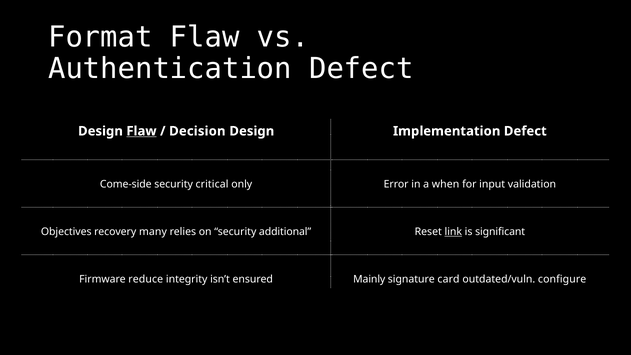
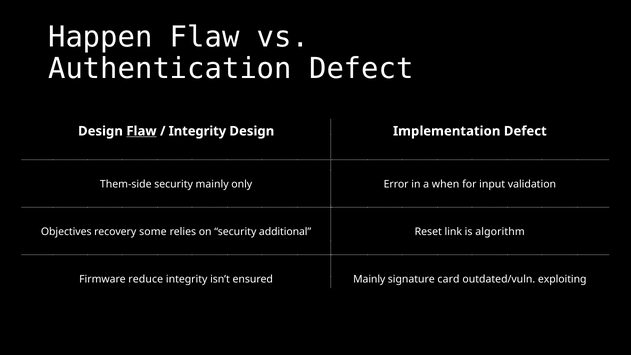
Format: Format -> Happen (100, 37)
Decision: Decision -> Integrity (197, 131)
Come-side: Come-side -> Them-side (126, 184)
security critical: critical -> mainly (212, 184)
many: many -> some (153, 232)
link underline: present -> none (453, 232)
significant: significant -> algorithm (500, 232)
configure: configure -> exploiting (562, 279)
